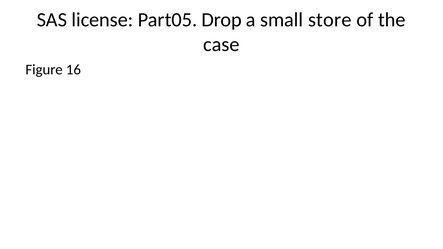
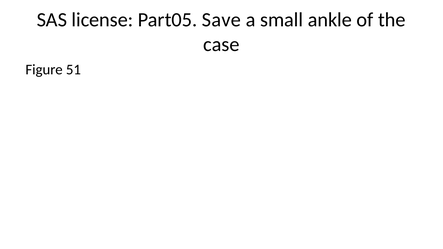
Drop: Drop -> Save (221, 20)
store: store -> ankle (330, 20)
16: 16 -> 51 (73, 70)
